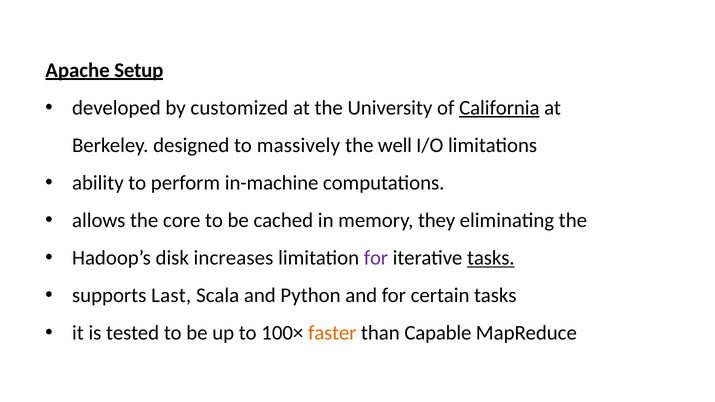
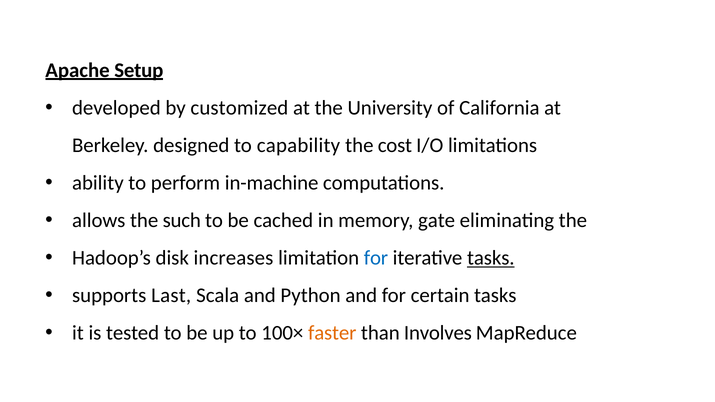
California underline: present -> none (499, 108)
massively: massively -> capability (298, 145)
well: well -> cost (395, 145)
core: core -> such (182, 220)
they: they -> gate (437, 220)
for colour: purple -> blue (376, 258)
Capable: Capable -> Involves (438, 333)
